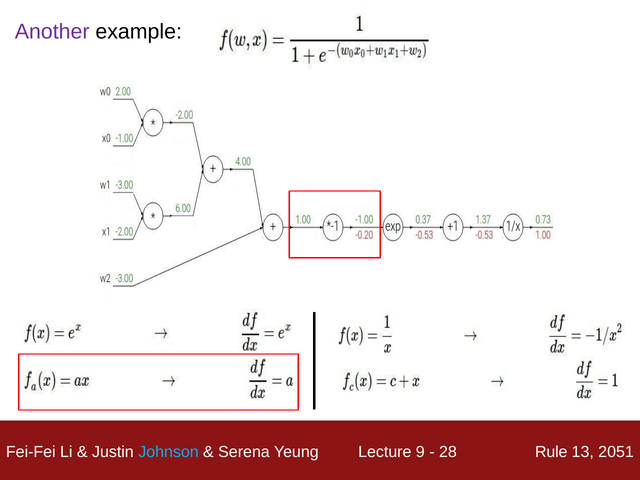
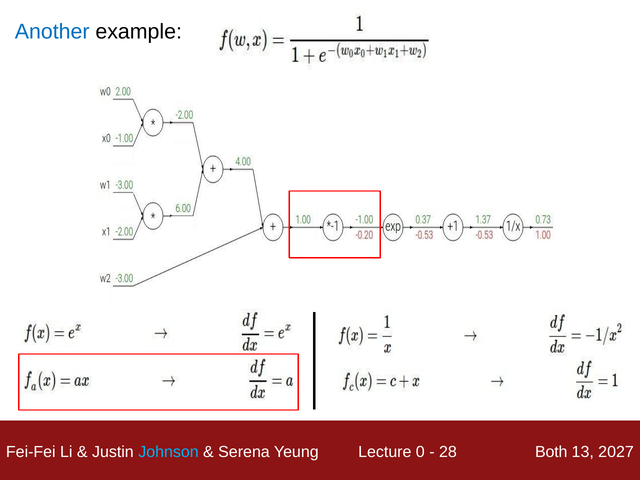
Another colour: purple -> blue (52, 32)
9: 9 -> 0 (420, 452)
Rule: Rule -> Both (551, 452)
2051: 2051 -> 2027 (616, 452)
